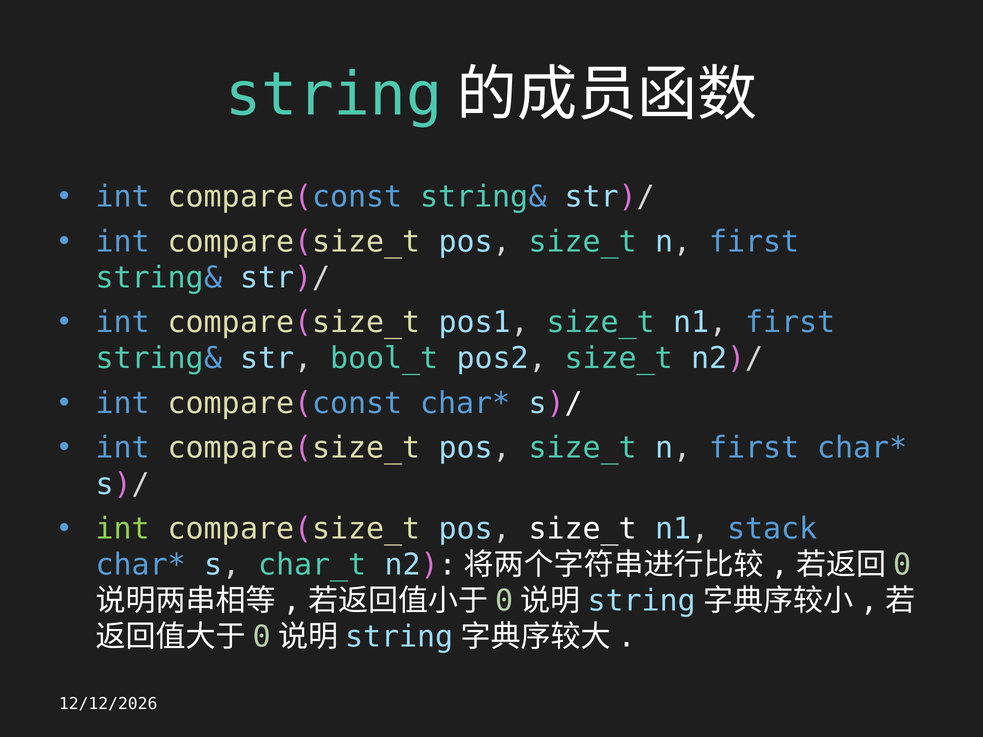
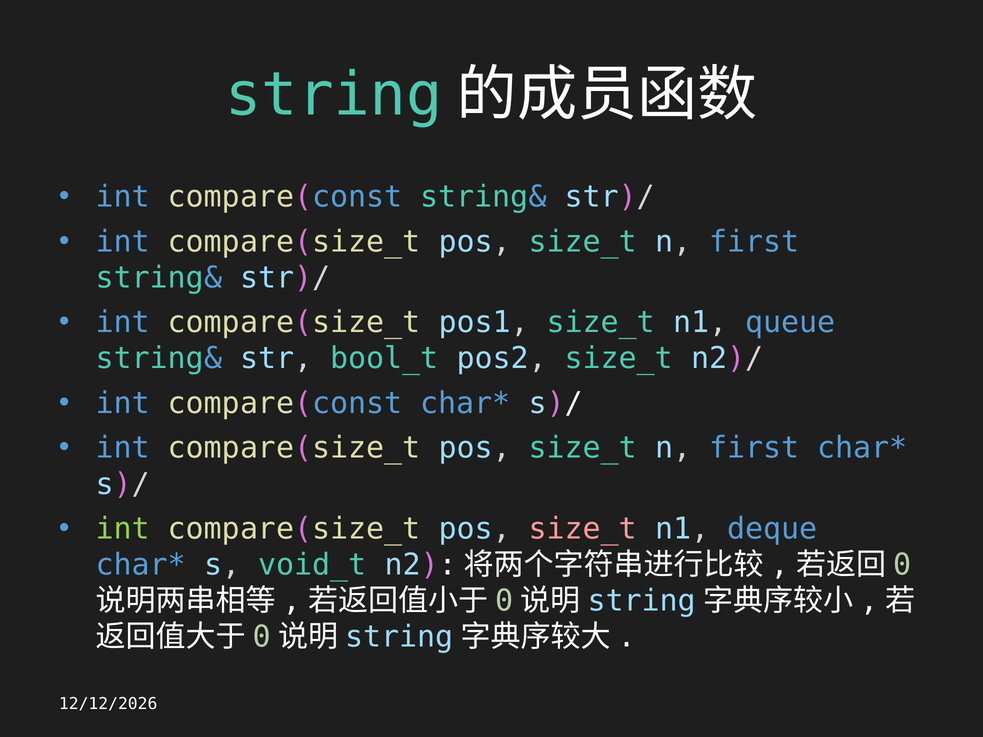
n1 first: first -> queue (790, 323)
size_t colour: white -> pink (583, 529)
stack: stack -> deque (772, 529)
char_t: char_t -> void_t (312, 565)
